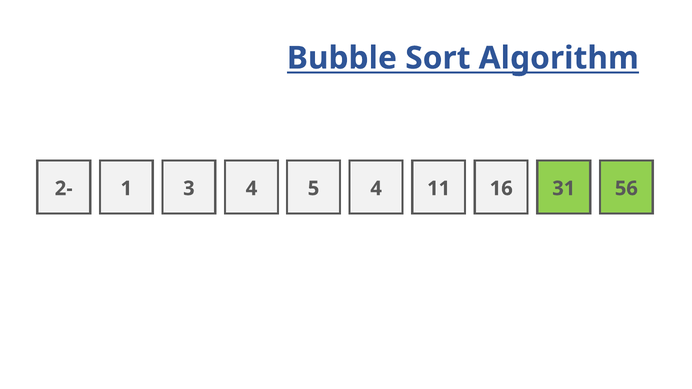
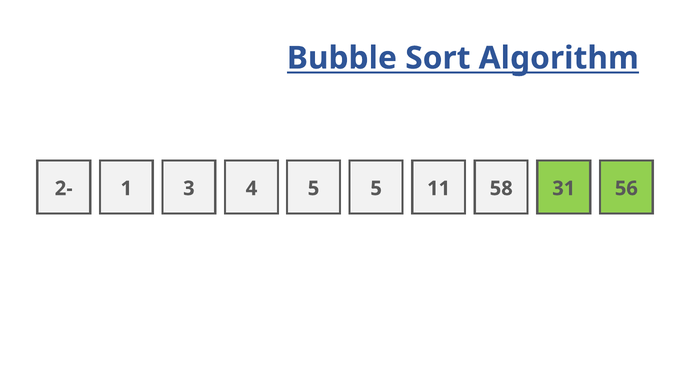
5 4: 4 -> 5 (376, 189)
16: 16 -> 58 (501, 189)
